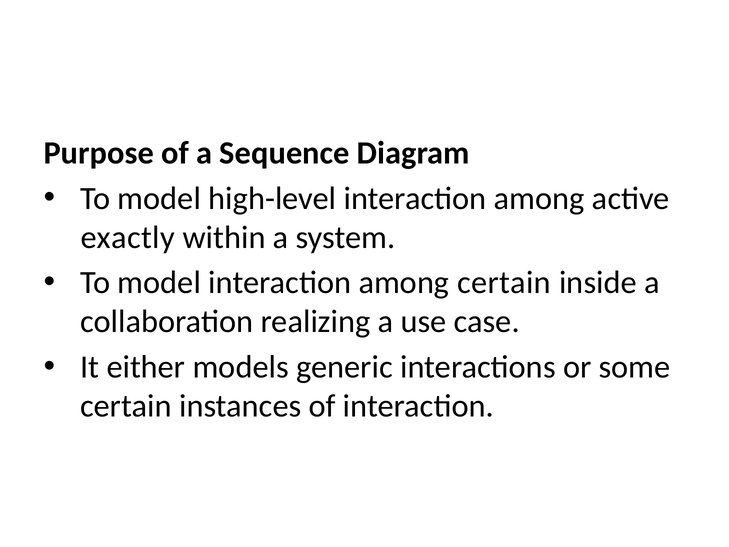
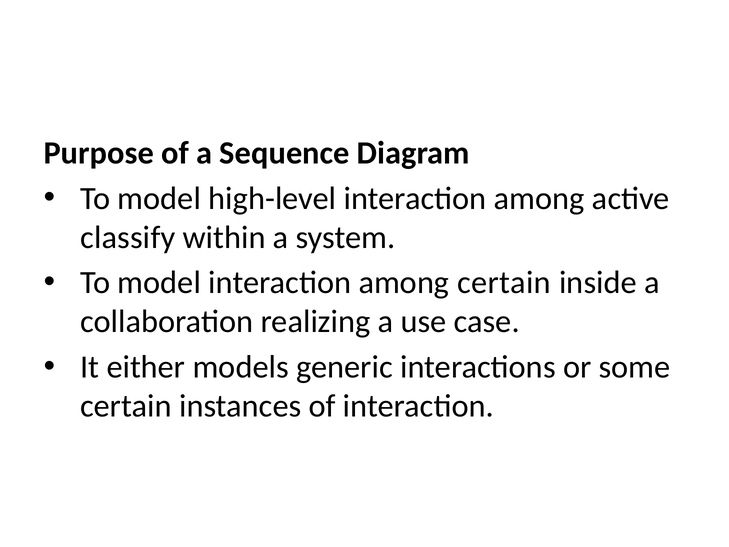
exactly: exactly -> classify (128, 237)
